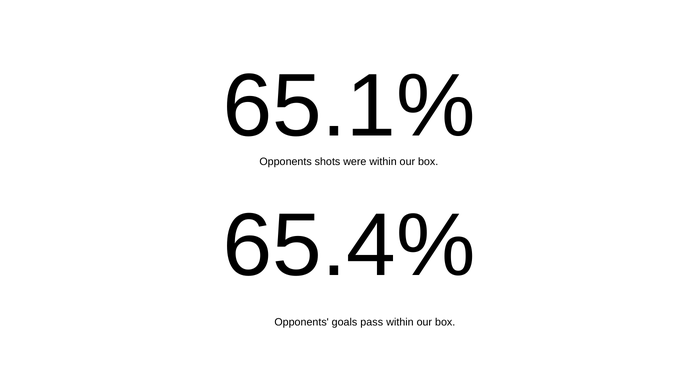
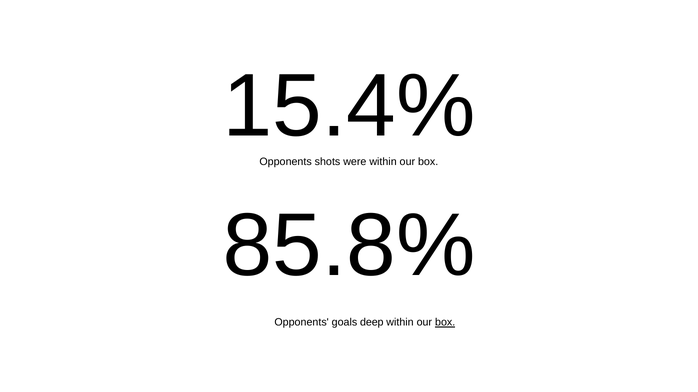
65.1%: 65.1% -> 15.4% (349, 106)
65.4%: 65.4% -> 85.8% (349, 246)
pass: pass -> deep (372, 323)
box underline: none -> present (445, 323)
